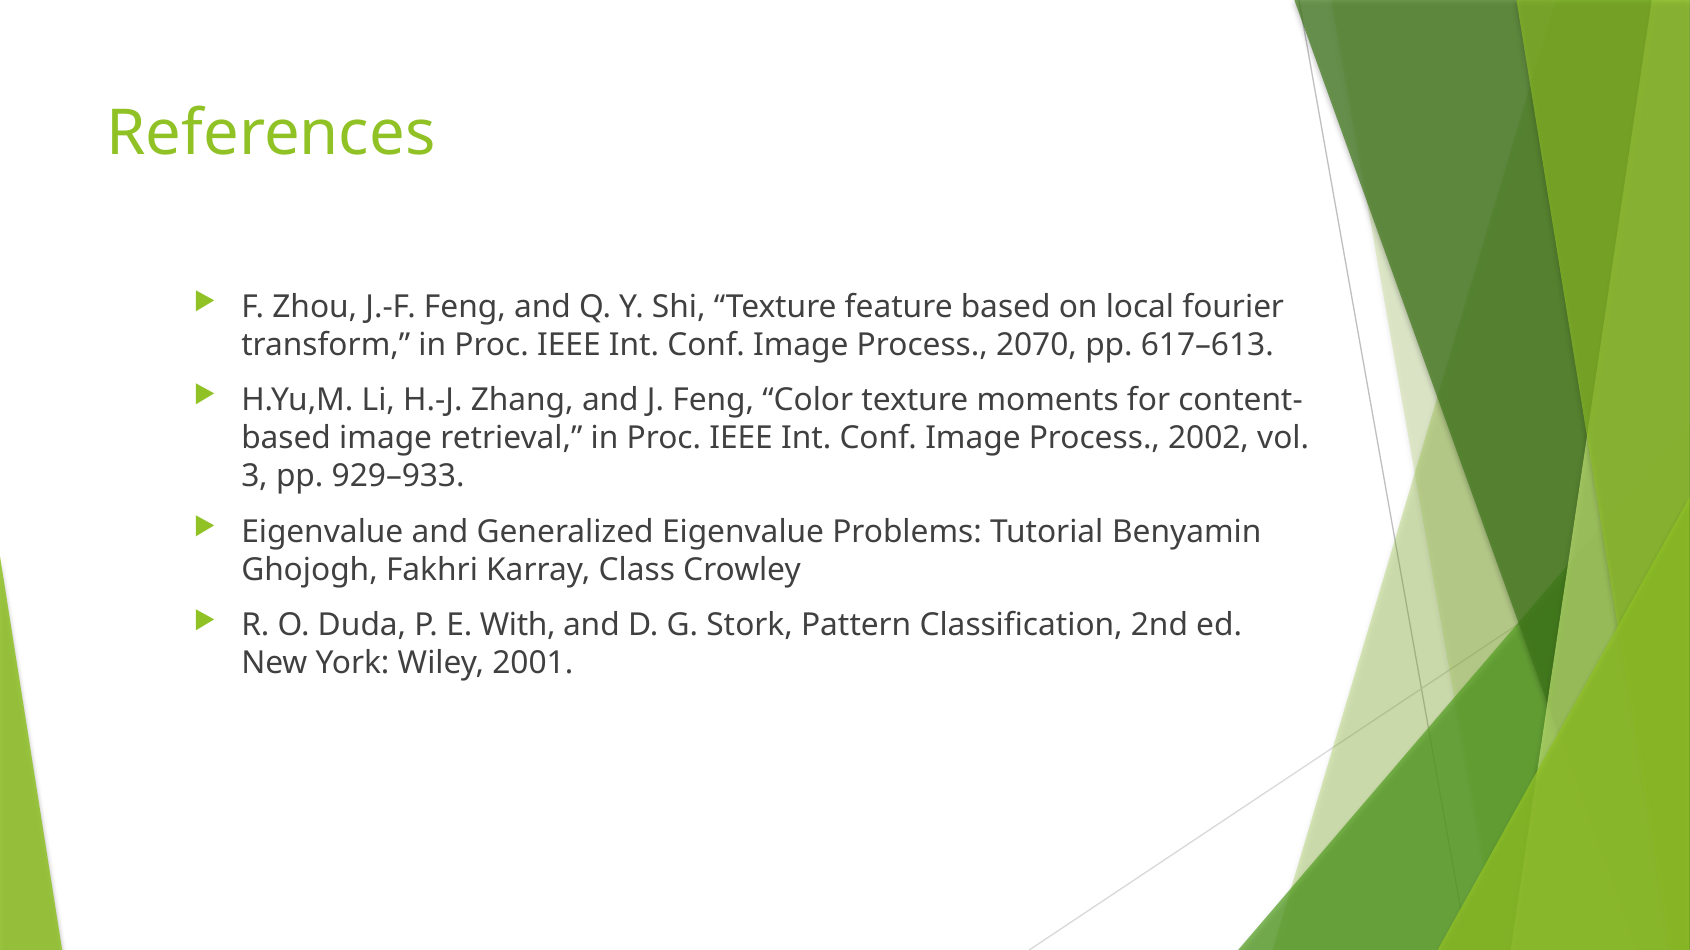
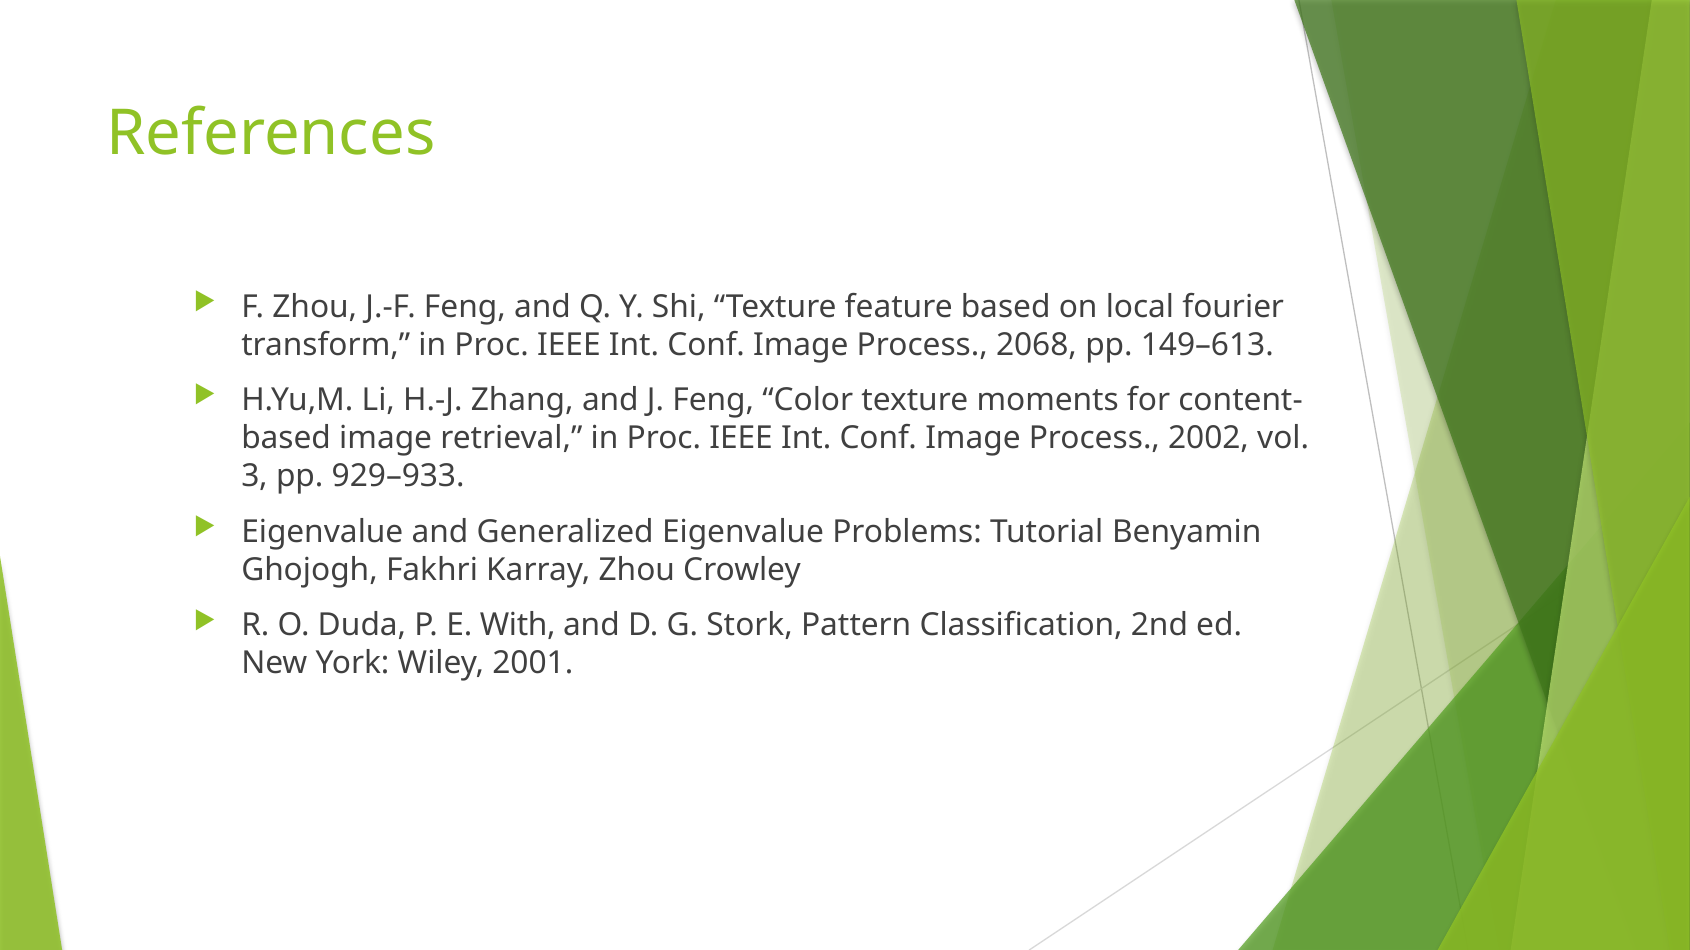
2070: 2070 -> 2068 (1036, 345)
617–613: 617–613 -> 149–613 (1207, 345)
Karray Class: Class -> Zhou (637, 570)
